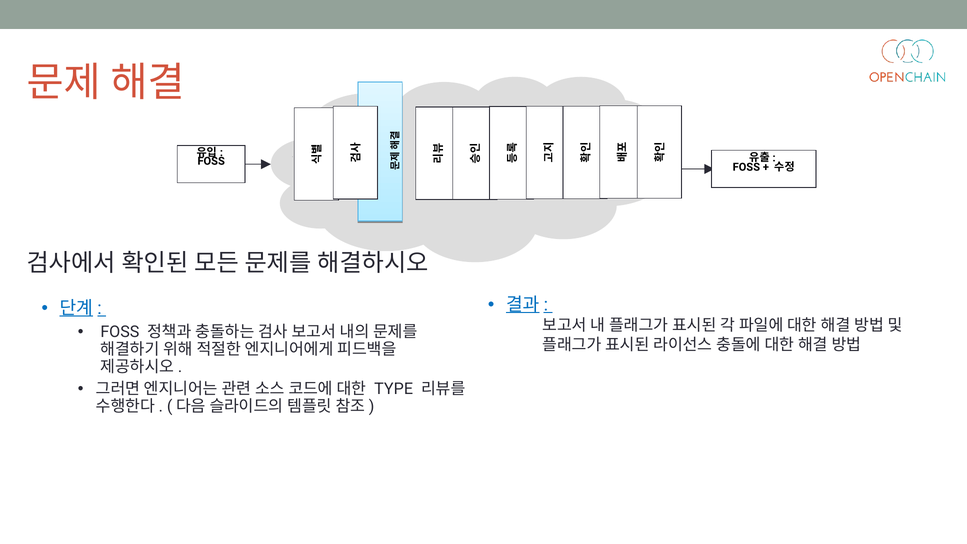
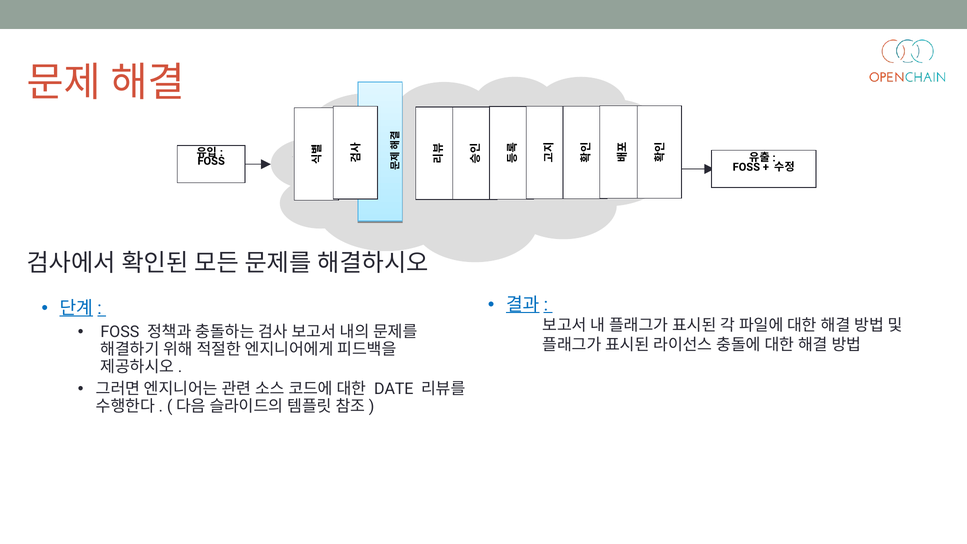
TYPE: TYPE -> DATE (394, 389)
